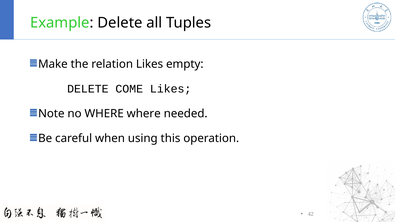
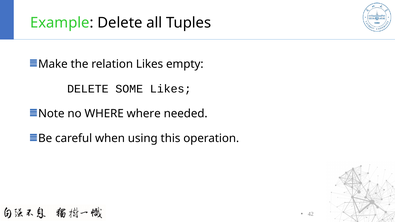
COME: COME -> SOME (129, 89)
